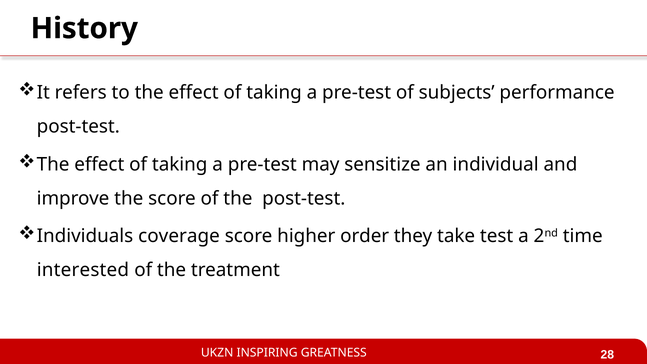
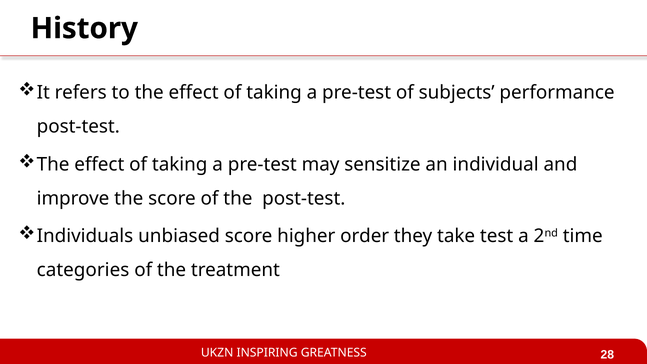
coverage: coverage -> unbiased (179, 236)
interested: interested -> categories (83, 270)
